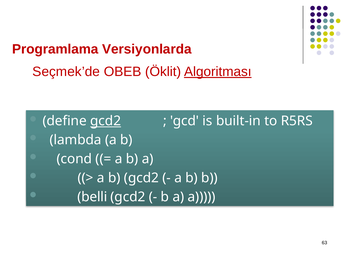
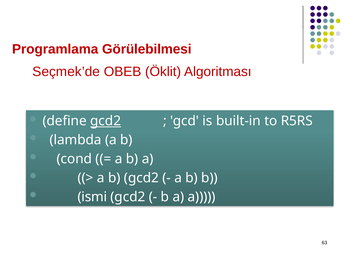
Versiyonlarda: Versiyonlarda -> Görülebilmesi (147, 49)
Algoritması underline: present -> none (218, 72)
belli: belli -> ismi (92, 197)
